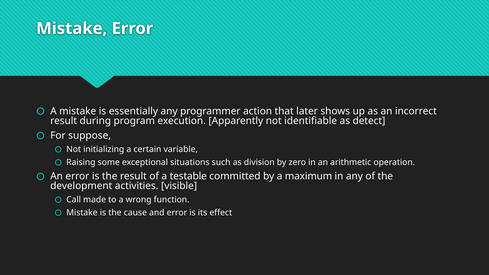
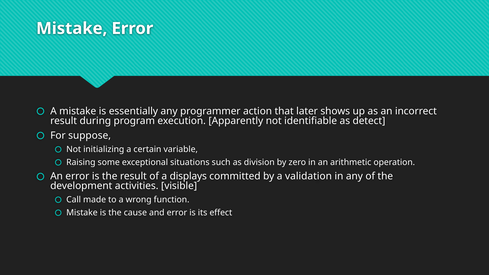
testable: testable -> displays (188, 176)
maximum: maximum -> validation (308, 176)
